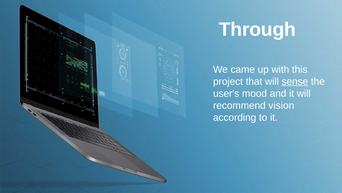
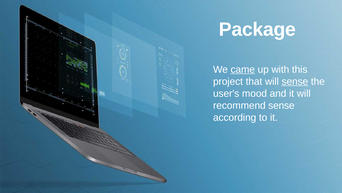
Through: Through -> Package (257, 29)
came underline: none -> present (243, 69)
recommend vision: vision -> sense (281, 105)
